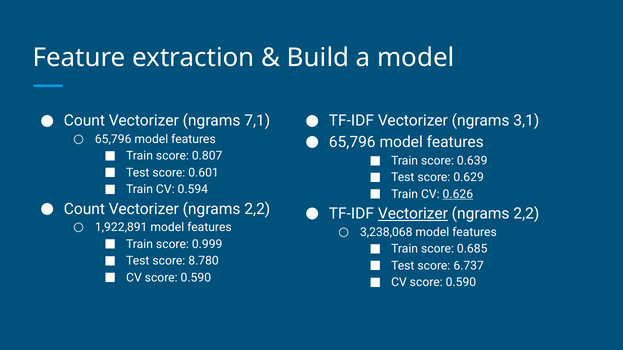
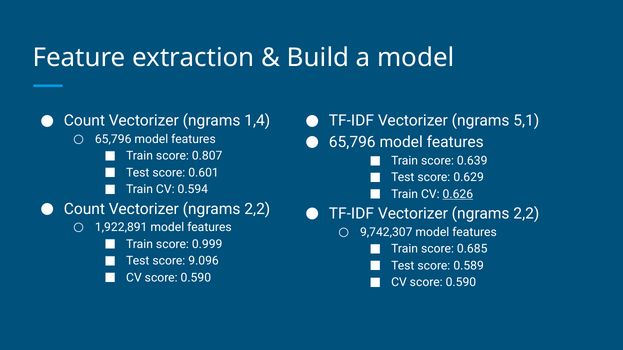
7,1: 7,1 -> 1,4 (257, 121)
3,1: 3,1 -> 5,1 (526, 121)
Vectorizer underline: present -> none (413, 214)
3,238,068: 3,238,068 -> 9,742,307 (386, 233)
8.780: 8.780 -> 9.096 (204, 261)
6.737: 6.737 -> 0.589 (469, 266)
